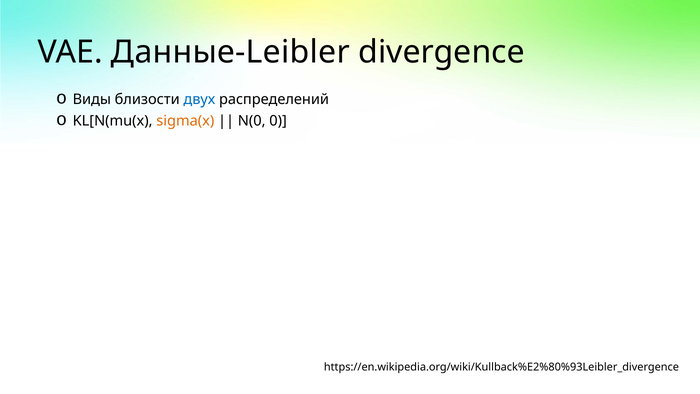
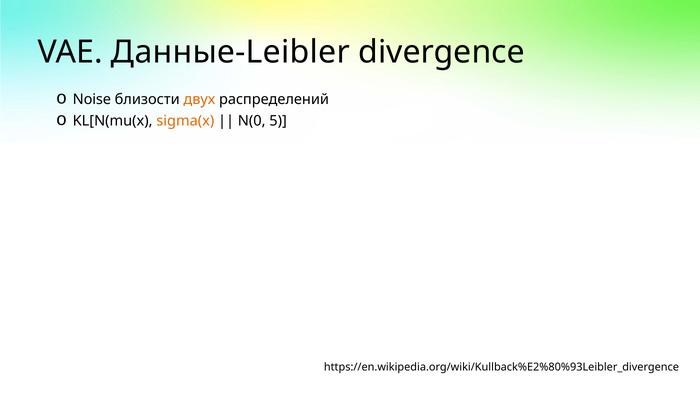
Виды: Виды -> Noise (92, 99)
двух colour: blue -> orange (199, 99)
0: 0 -> 5 (278, 121)
